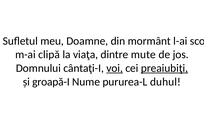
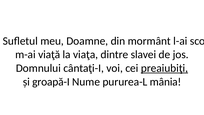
clipă: clipă -> viaţă (49, 54)
mute: mute -> slavei (143, 54)
voi underline: present -> none (115, 68)
duhul: duhul -> mânia (166, 82)
